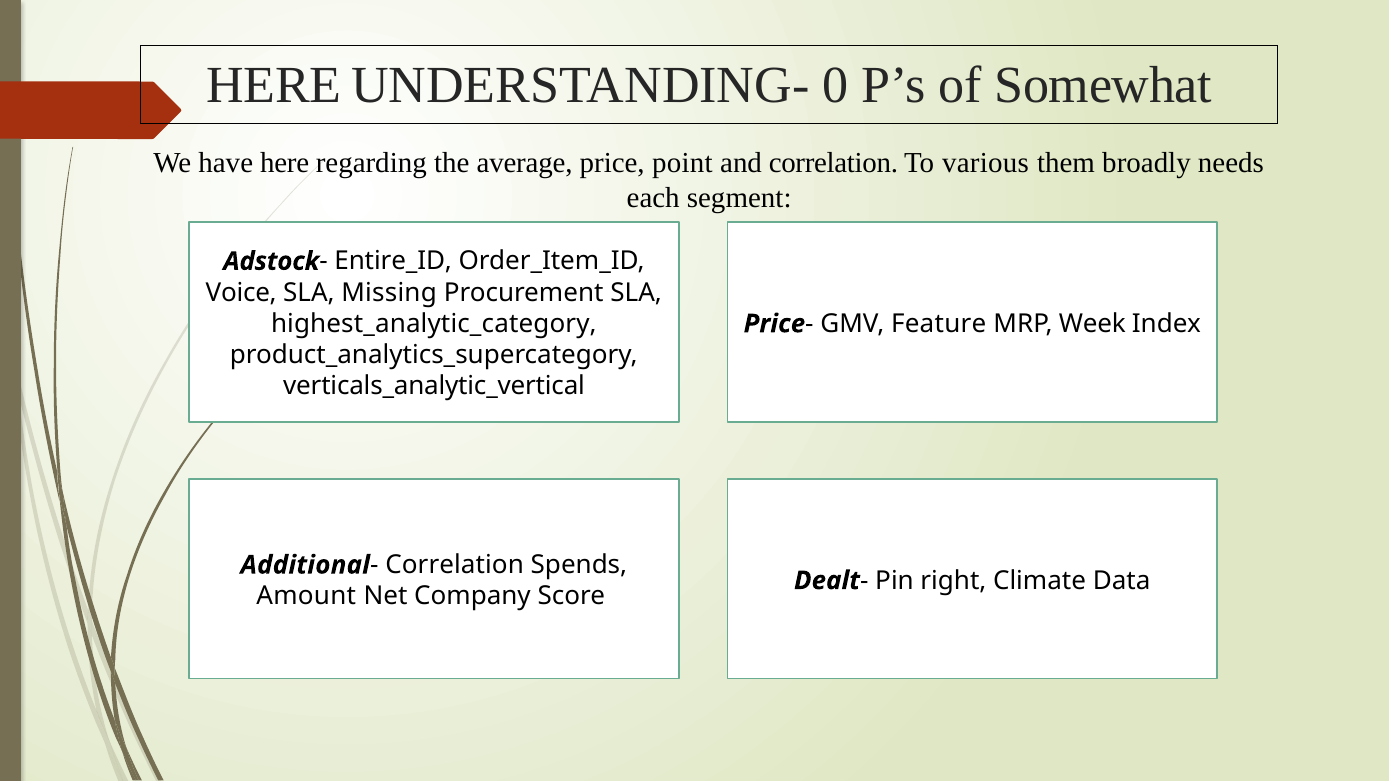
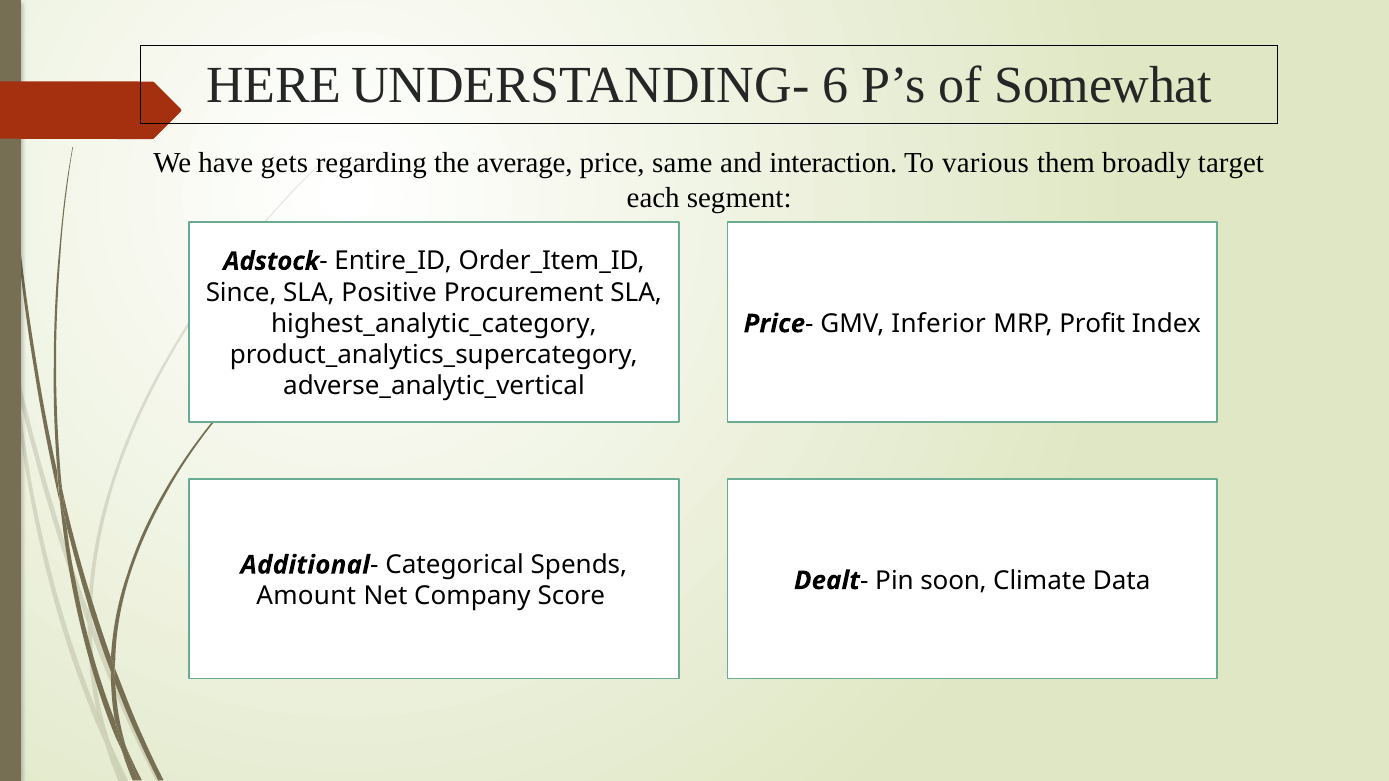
0: 0 -> 6 (835, 85)
have here: here -> gets (284, 163)
point: point -> same (682, 163)
and correlation: correlation -> interaction (833, 163)
needs: needs -> target (1231, 163)
Voice: Voice -> Since (241, 293)
Missing: Missing -> Positive (389, 293)
Feature: Feature -> Inferior (939, 324)
Week: Week -> Profit (1092, 324)
verticals_analytic_vertical: verticals_analytic_vertical -> adverse_analytic_vertical (434, 386)
Correlation: Correlation -> Categorical (455, 565)
right: right -> soon (954, 581)
